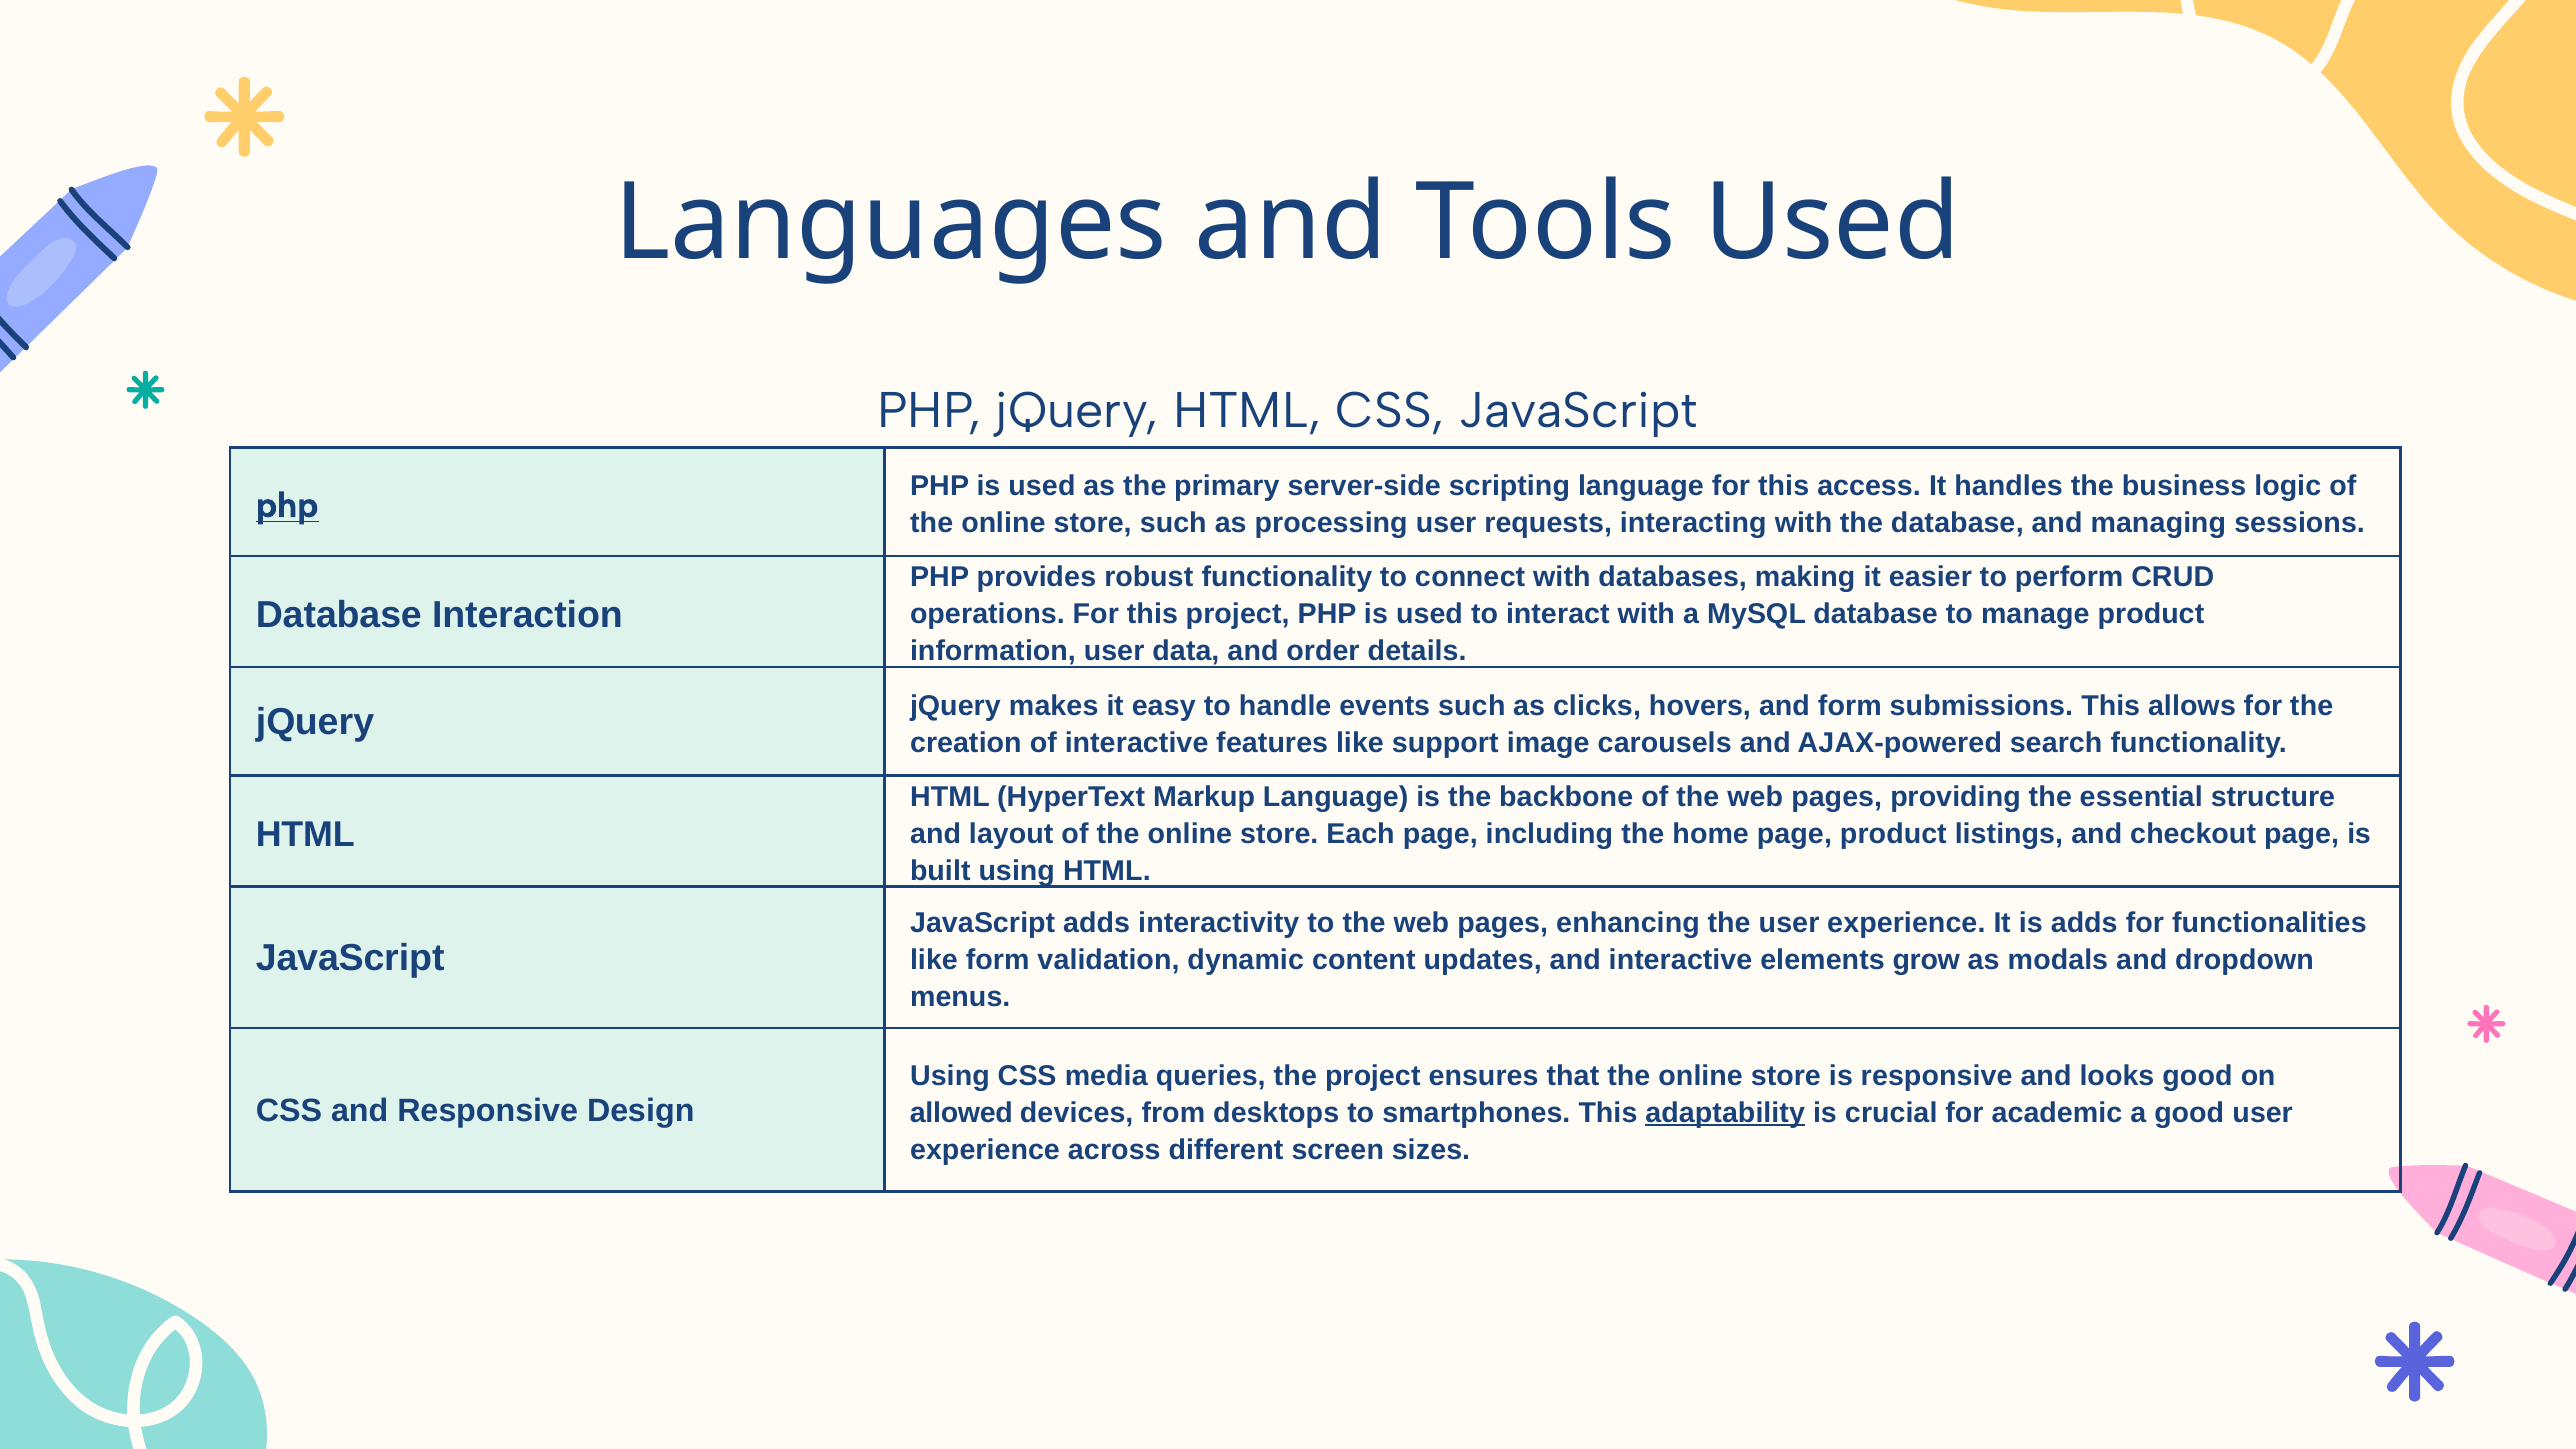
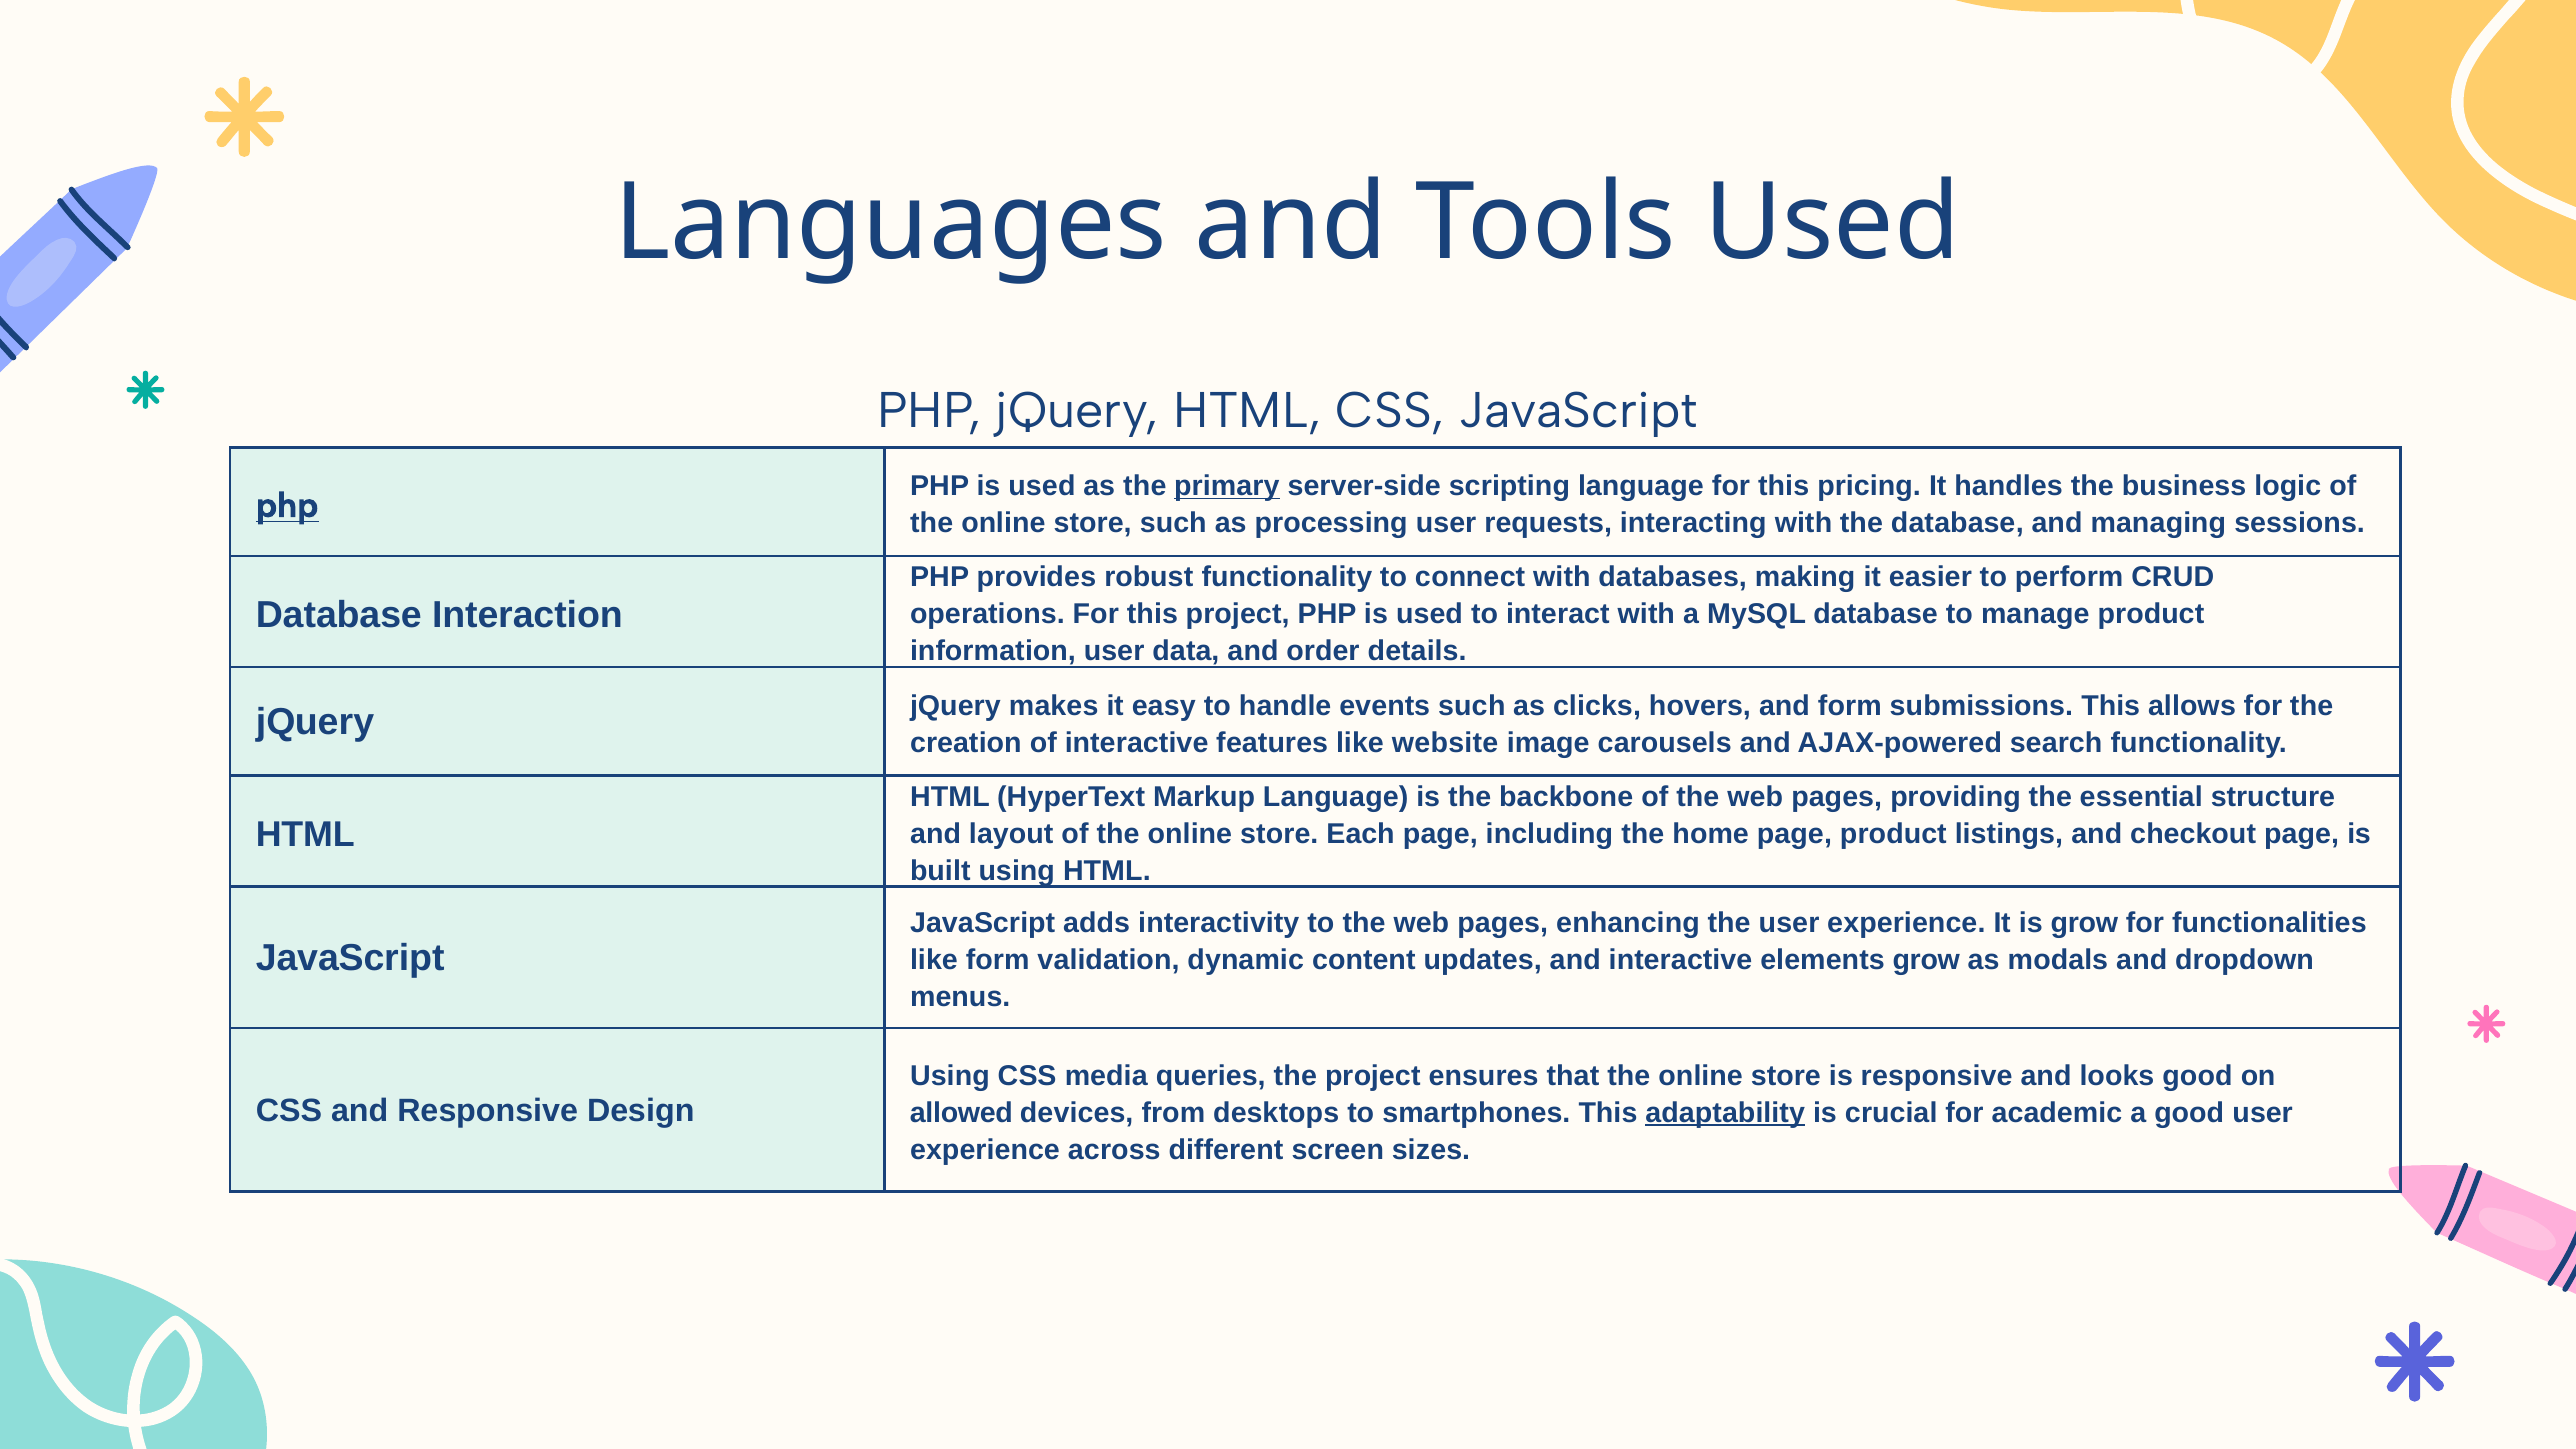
primary underline: none -> present (1227, 486)
access: access -> pricing (1869, 486)
support: support -> website (1445, 743)
is adds: adds -> grow (2084, 923)
